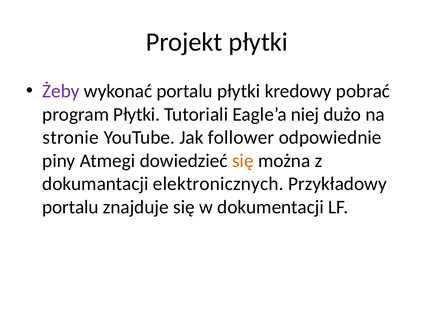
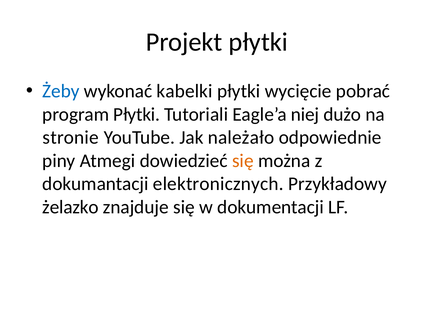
Żeby colour: purple -> blue (61, 91)
wykonać portalu: portalu -> kabelki (185, 91)
kredowy: kredowy -> wycięcie (298, 91)
follower: follower -> należało (241, 137)
portalu: portalu -> żelazko (70, 207)
